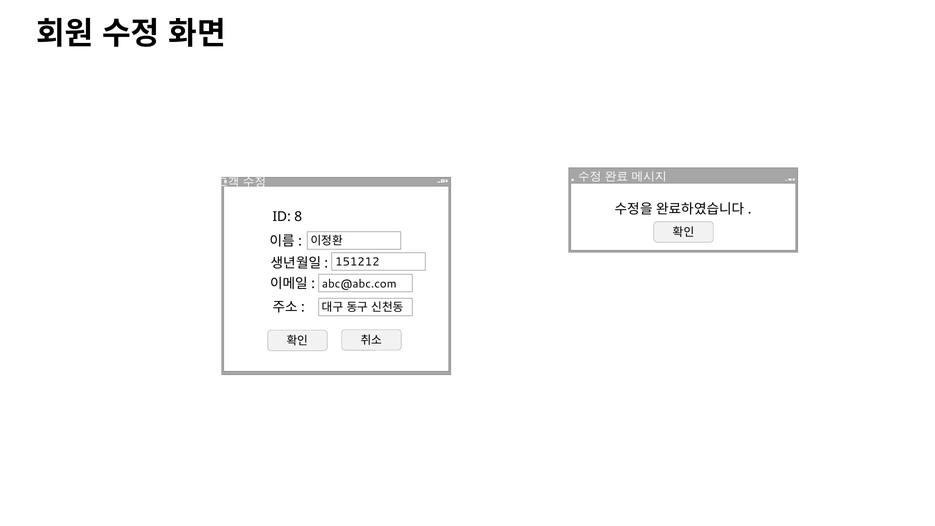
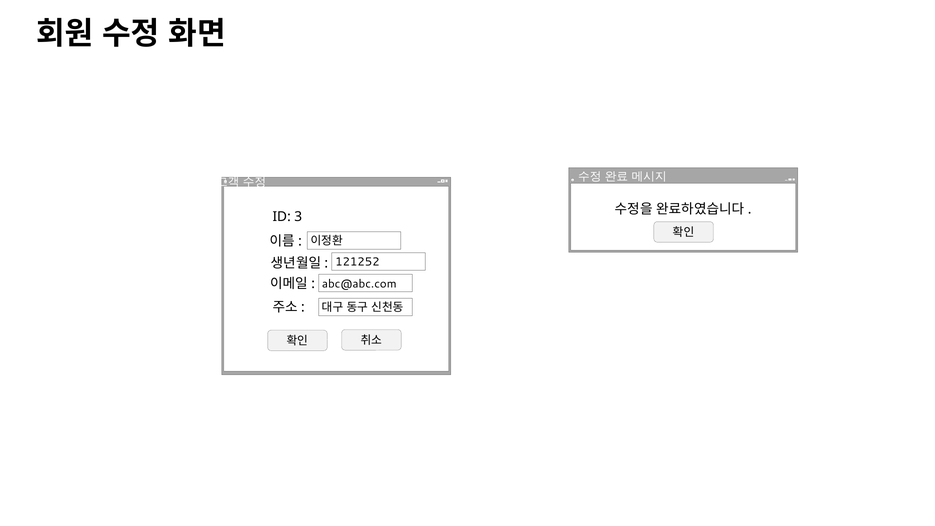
8: 8 -> 3 (298, 217)
151212: 151212 -> 121252 (357, 262)
